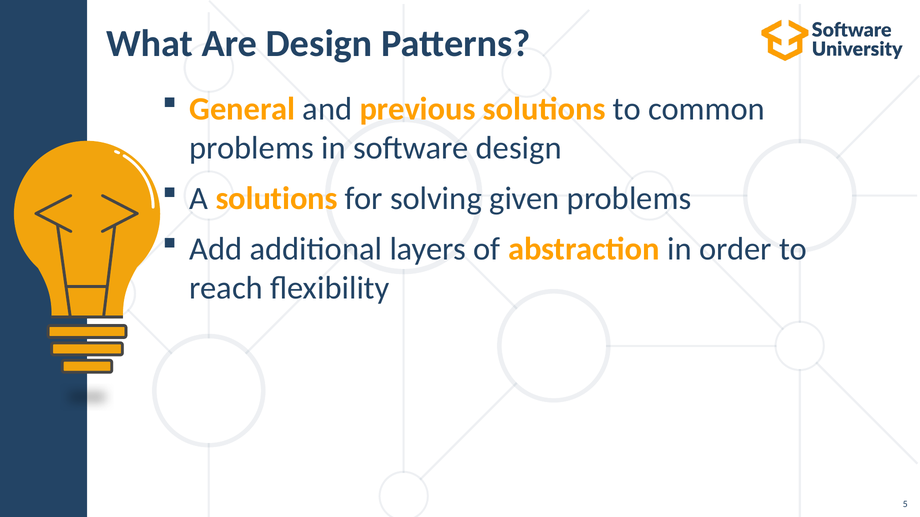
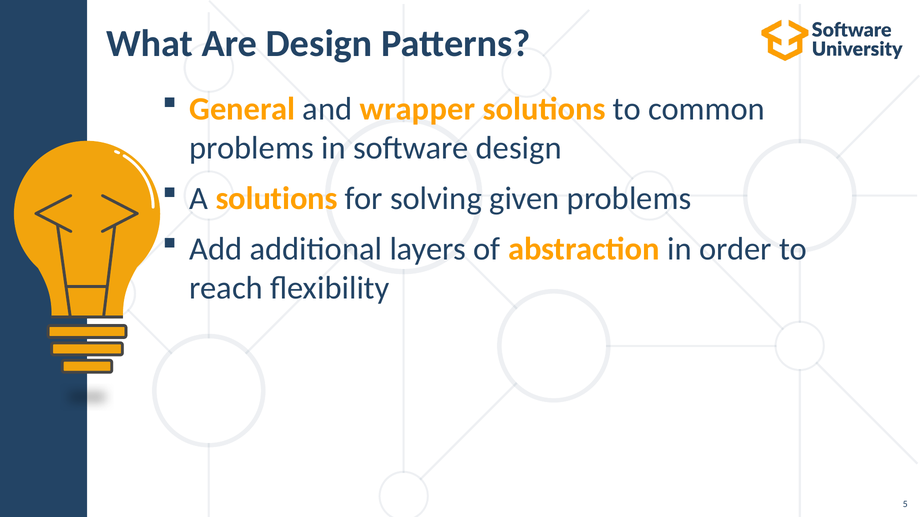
previous: previous -> wrapper (417, 109)
